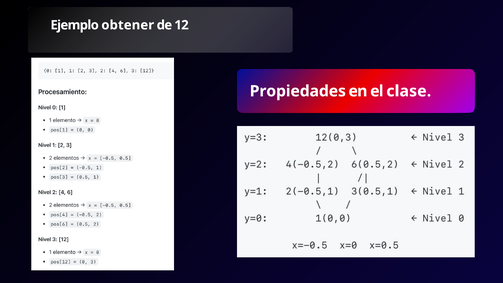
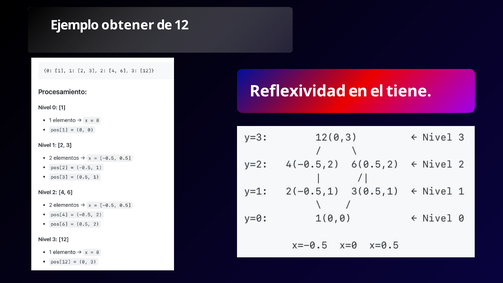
Propiedades: Propiedades -> Reflexividad (298, 91)
clase: clase -> tiene (409, 91)
